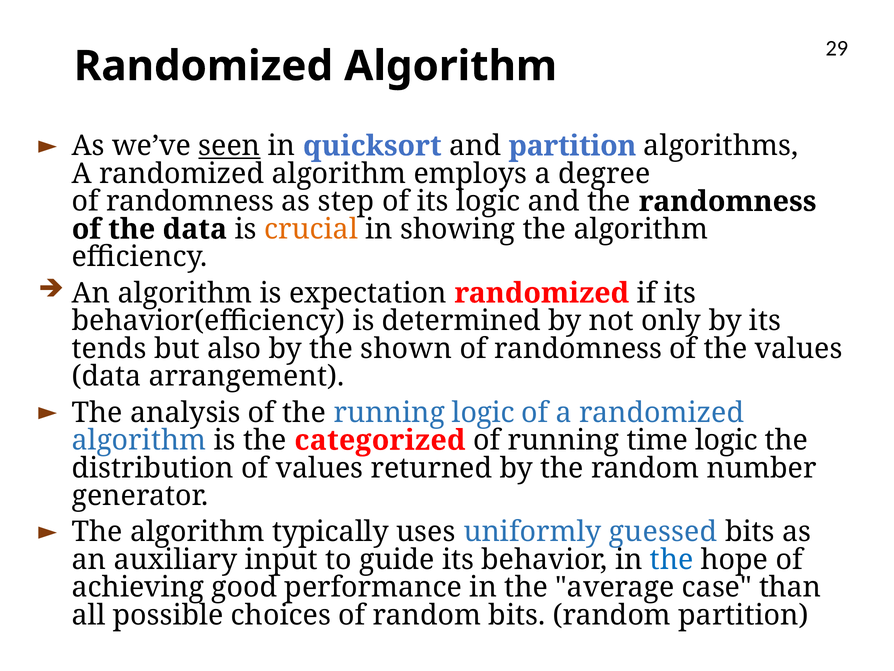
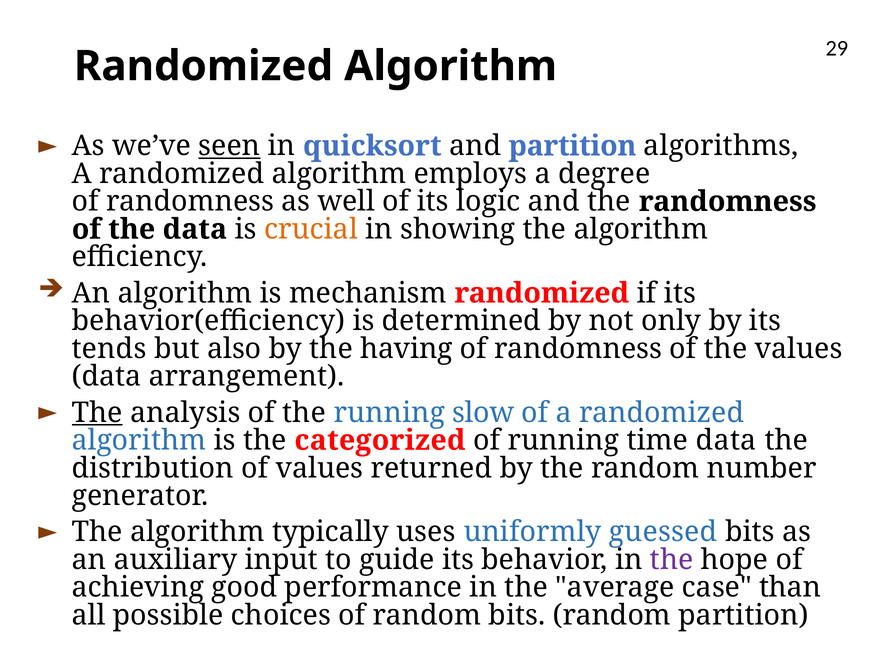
step: step -> well (346, 201)
expectation: expectation -> mechanism (368, 293)
shown: shown -> having (406, 348)
The underline: none -> present (97, 412)
running logic: logic -> slow (483, 412)
time logic: logic -> data (726, 440)
the colour: blue -> purple (672, 559)
